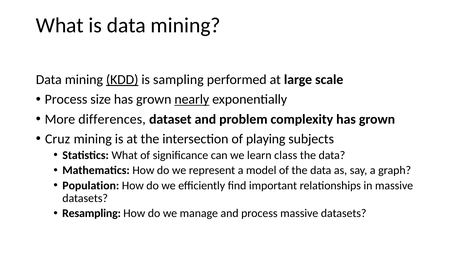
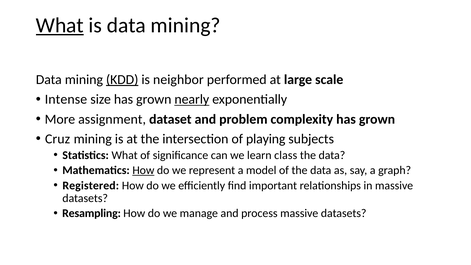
What underline: none -> present (60, 25)
sampling: sampling -> neighbor (178, 80)
Process: Process -> Intense (66, 99)
differences: differences -> assignment (112, 119)
How underline: none -> present (143, 170)
Population: Population -> Registered (91, 185)
